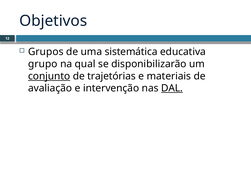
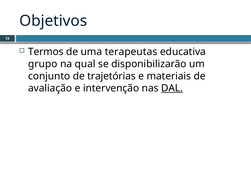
Grupos: Grupos -> Termos (46, 52)
sistemática: sistemática -> terapeutas (131, 52)
conjunto underline: present -> none (49, 76)
